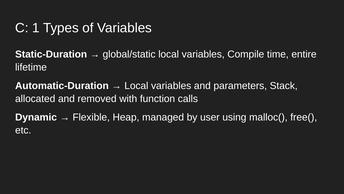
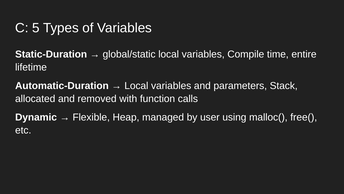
1: 1 -> 5 (36, 28)
